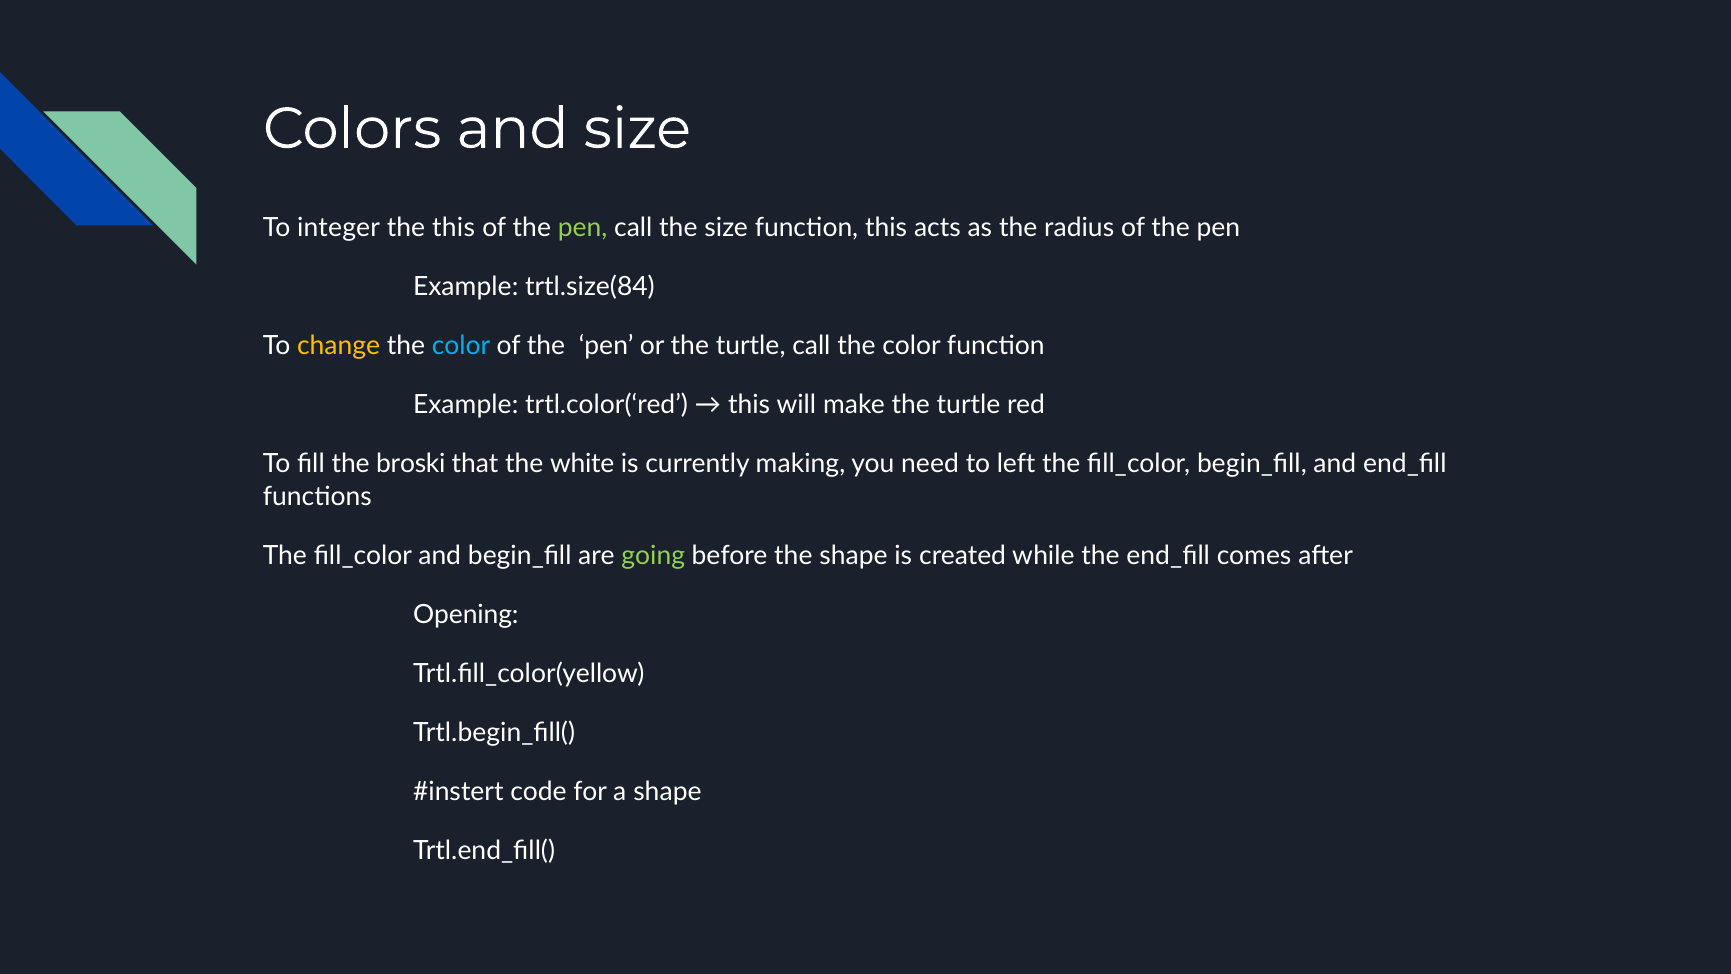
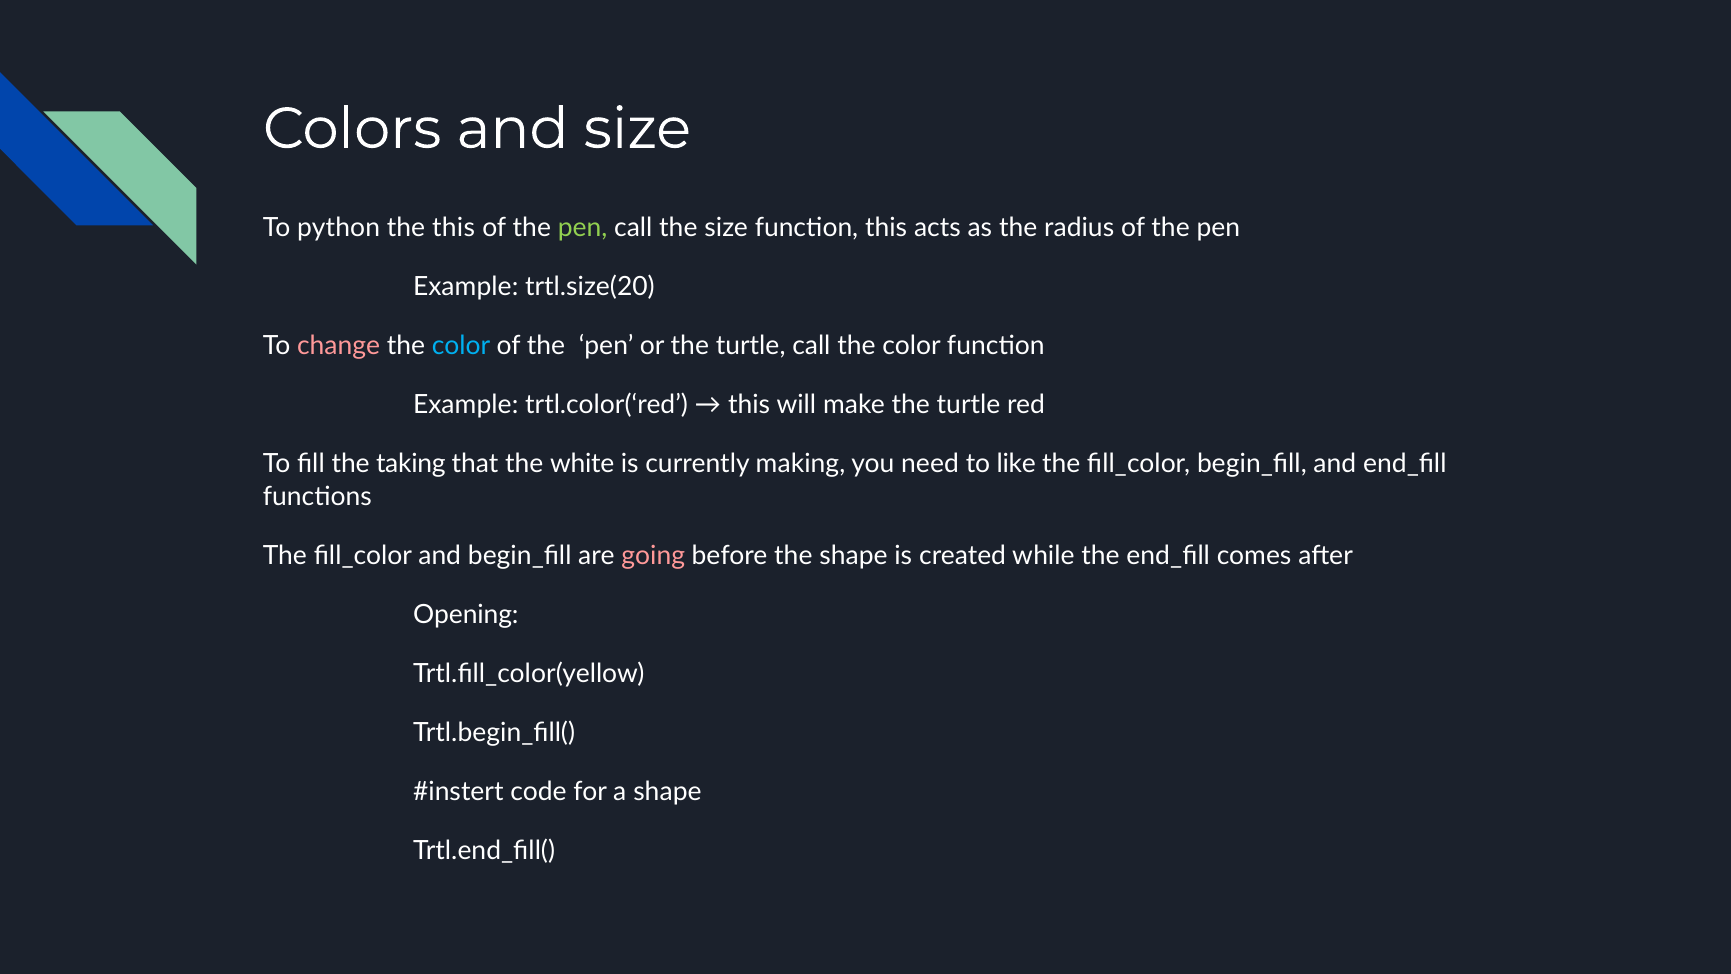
integer: integer -> python (339, 227)
trtl.size(84: trtl.size(84 -> trtl.size(20 (590, 286)
change colour: yellow -> pink (339, 345)
broski: broski -> taking (411, 463)
left: left -> like (1016, 463)
going colour: light green -> pink (653, 555)
